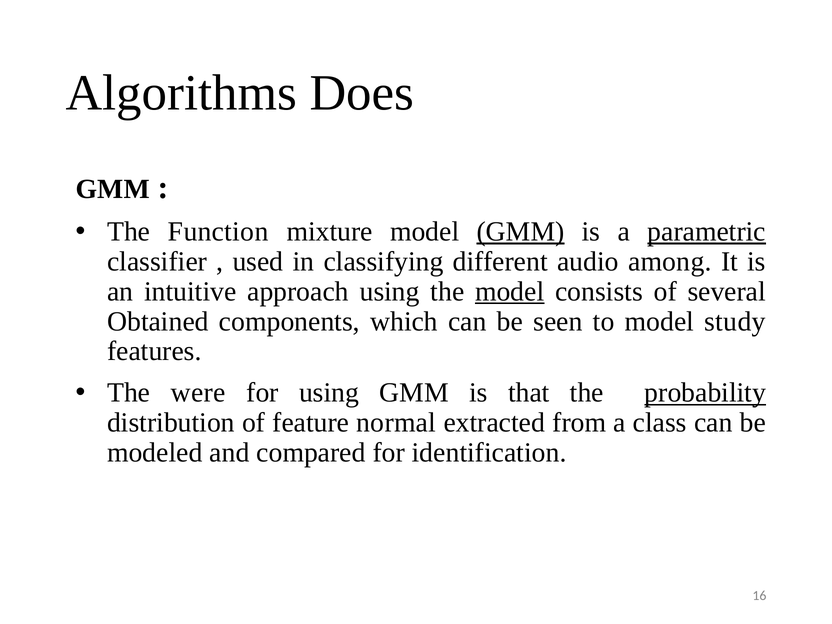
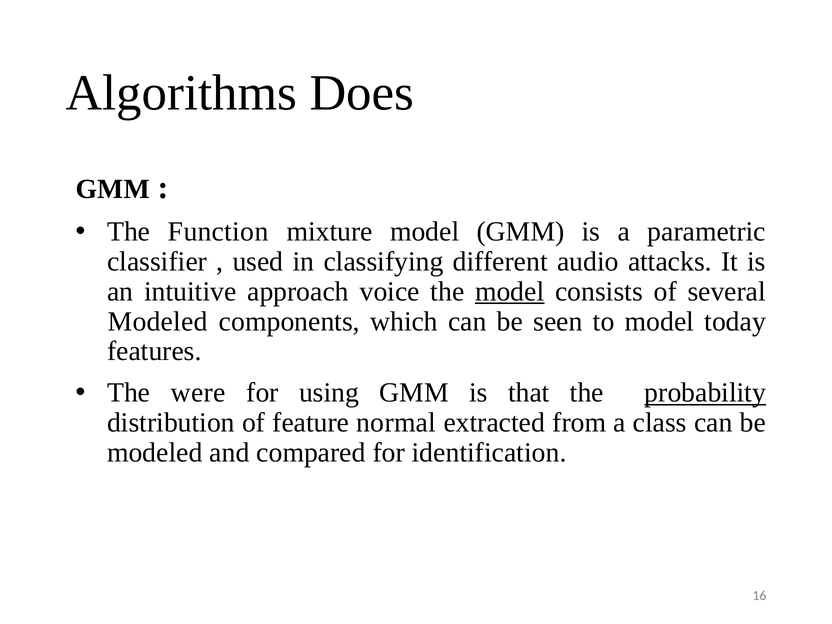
GMM underline: present -> none (521, 232)
parametric underline: present -> none (707, 232)
among: among -> attacks (670, 261)
approach using: using -> voice (390, 291)
Obtained: Obtained -> Modeled (158, 321)
study: study -> today (735, 321)
